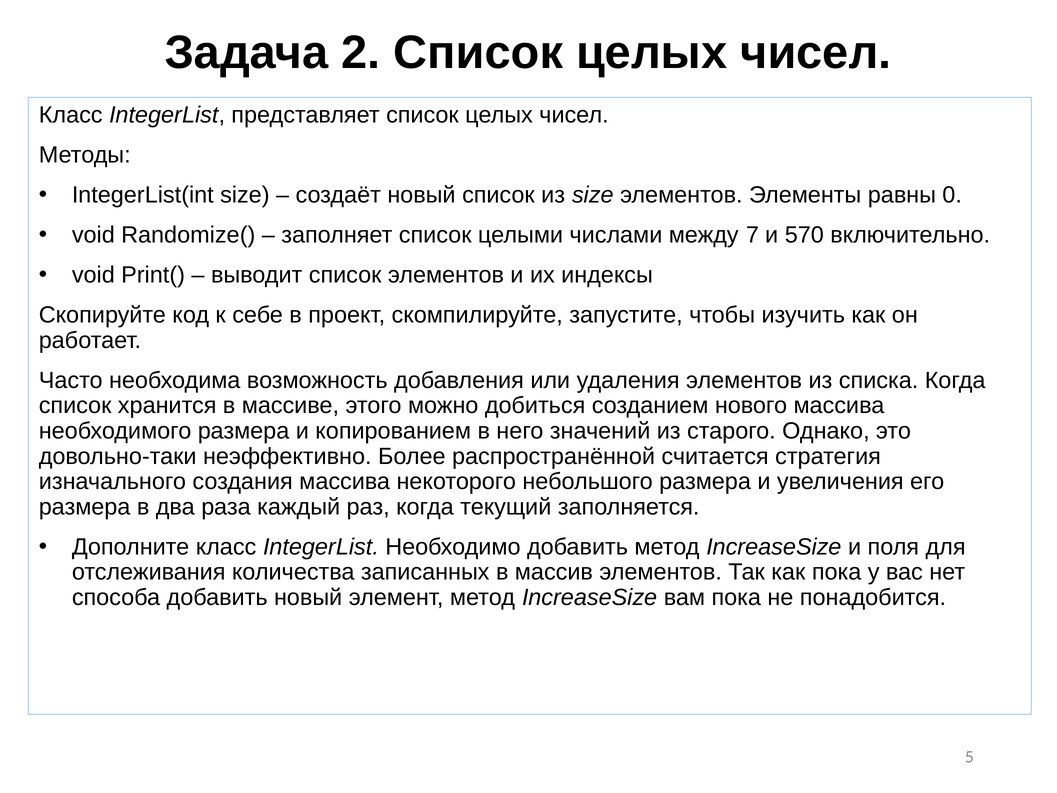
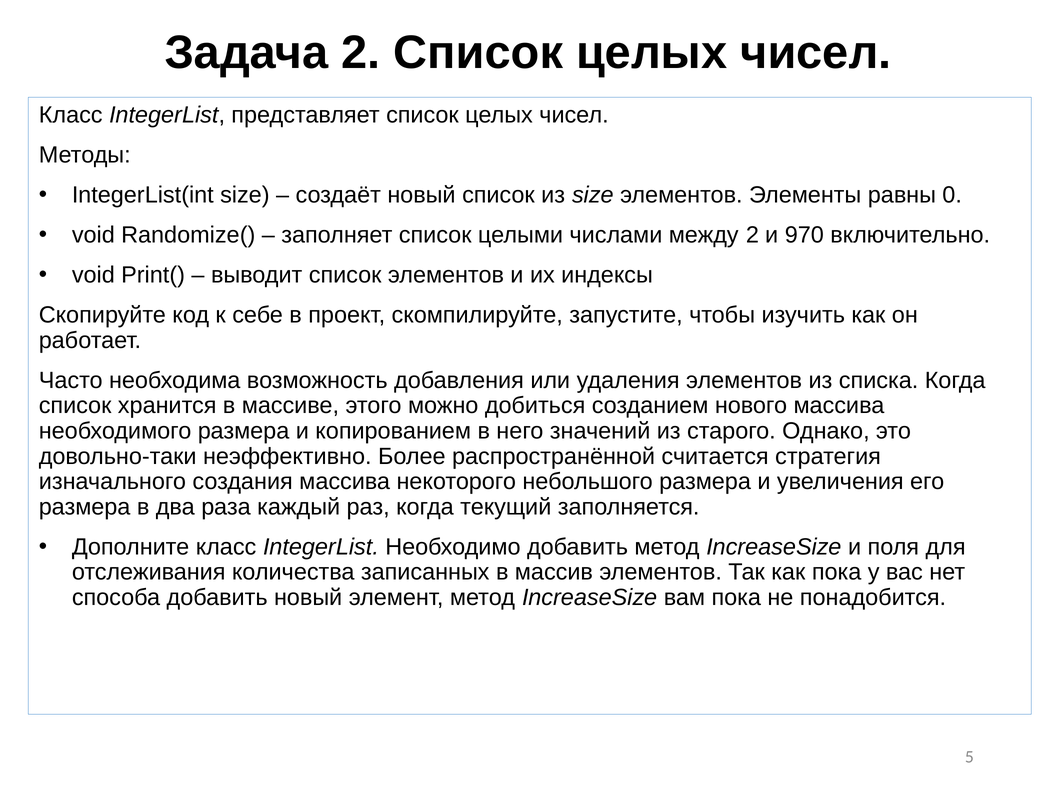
между 7: 7 -> 2 (752, 235)
570: 570 -> 970 (804, 235)
